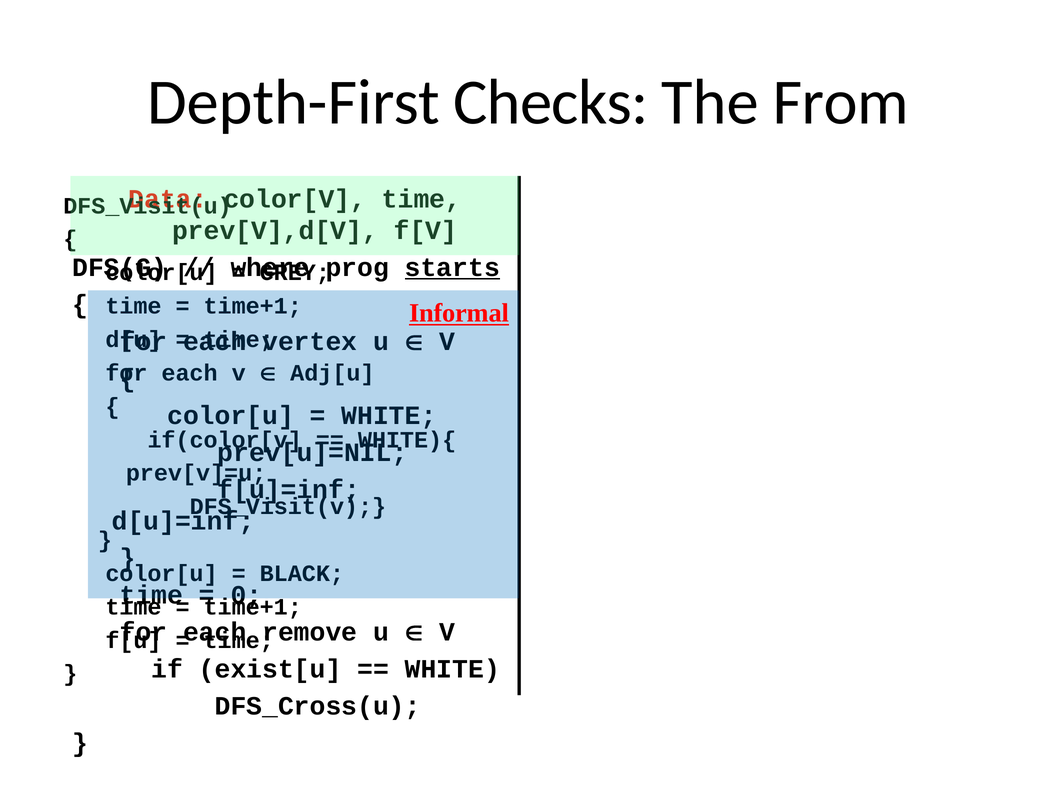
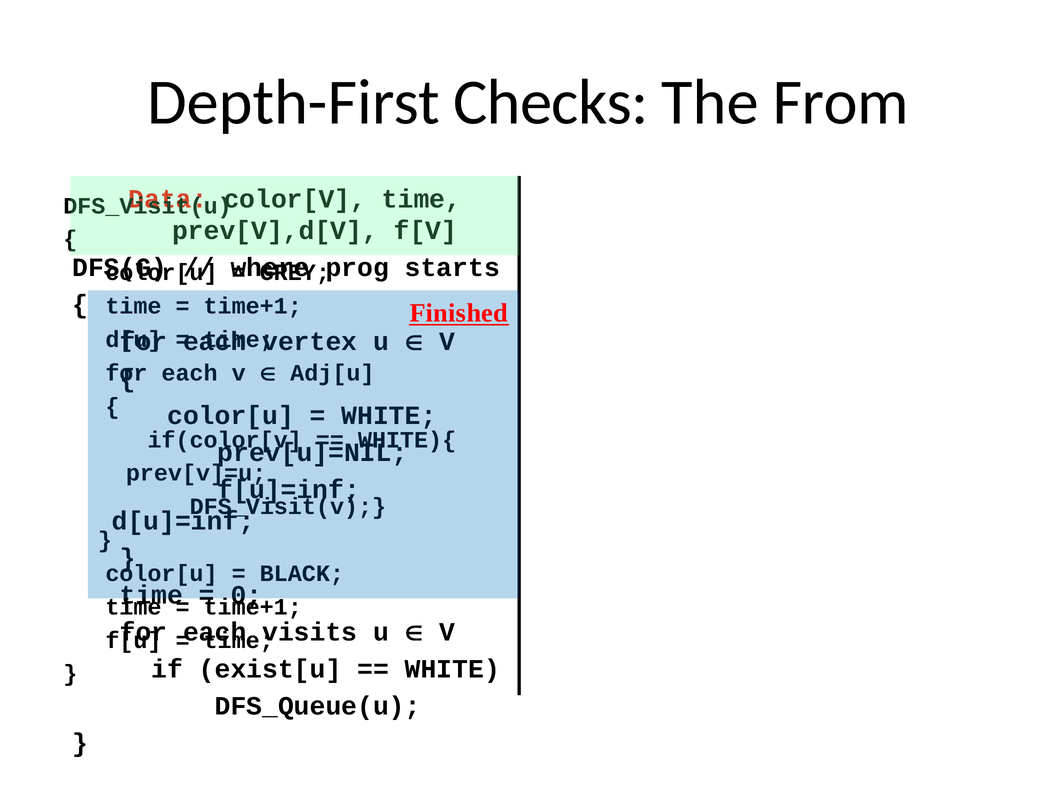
starts underline: present -> none (452, 268)
Informal: Informal -> Finished (459, 313)
remove: remove -> visits (310, 632)
DFS_Cross(u: DFS_Cross(u -> DFS_Queue(u (318, 706)
